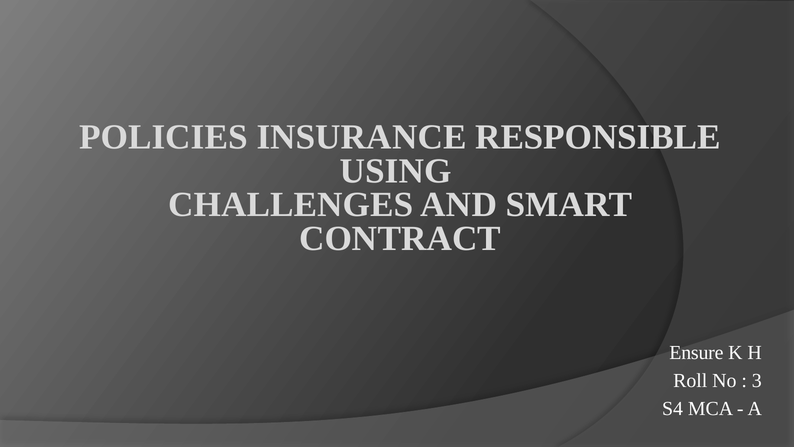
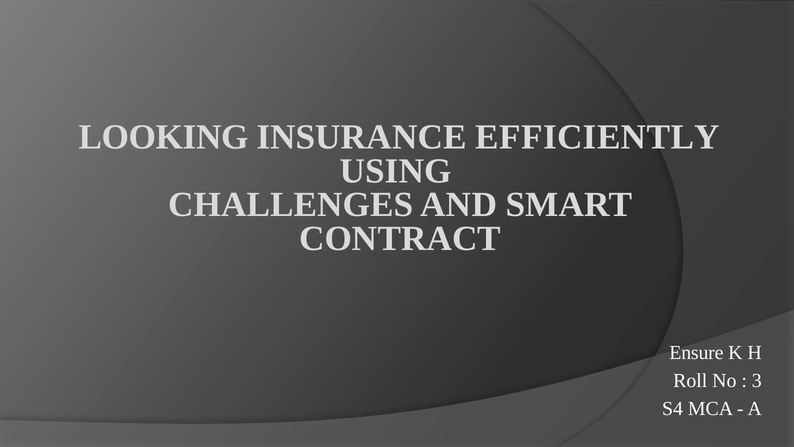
POLICIES: POLICIES -> LOOKING (164, 137)
RESPONSIBLE: RESPONSIBLE -> EFFICIENTLY (598, 137)
